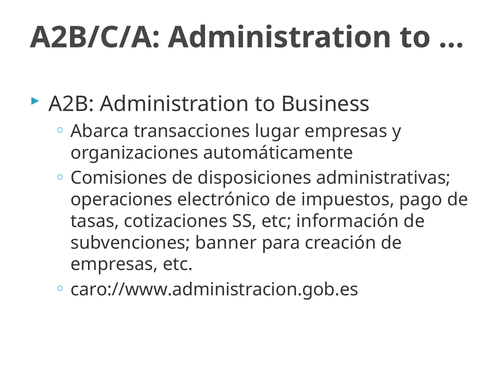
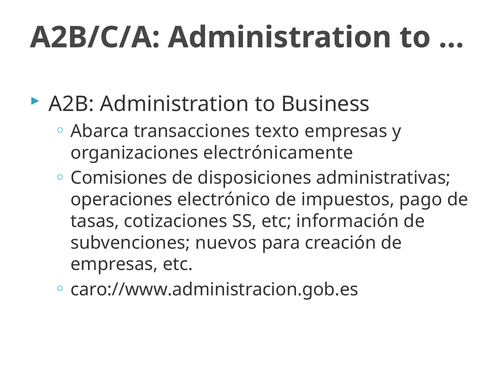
lugar: lugar -> texto (277, 131)
automáticamente: automáticamente -> electrónicamente (278, 153)
banner: banner -> nuevos (226, 243)
